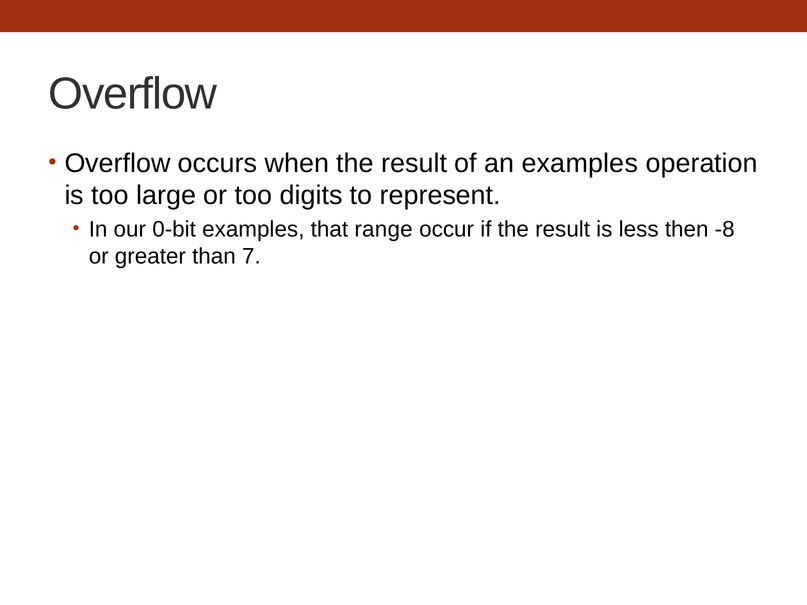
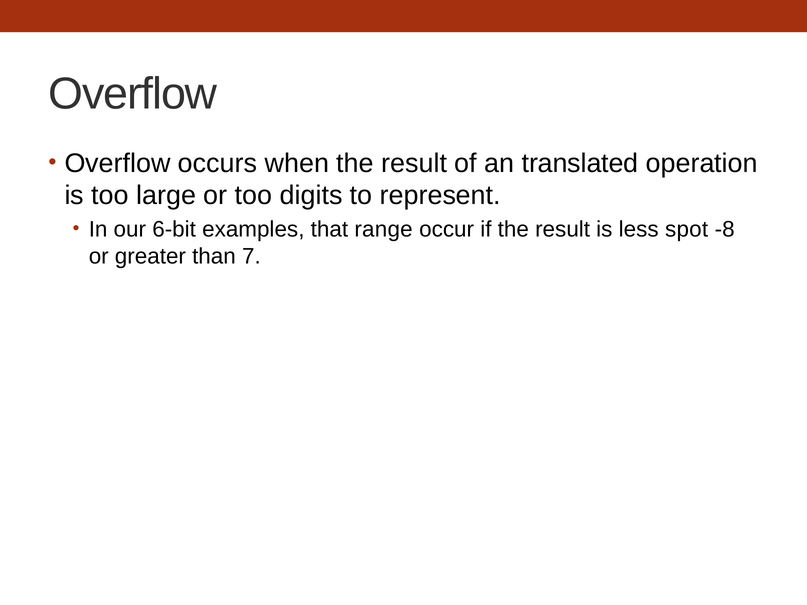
an examples: examples -> translated (580, 163)
0-bit: 0-bit -> 6-bit (174, 229)
then: then -> spot (687, 229)
